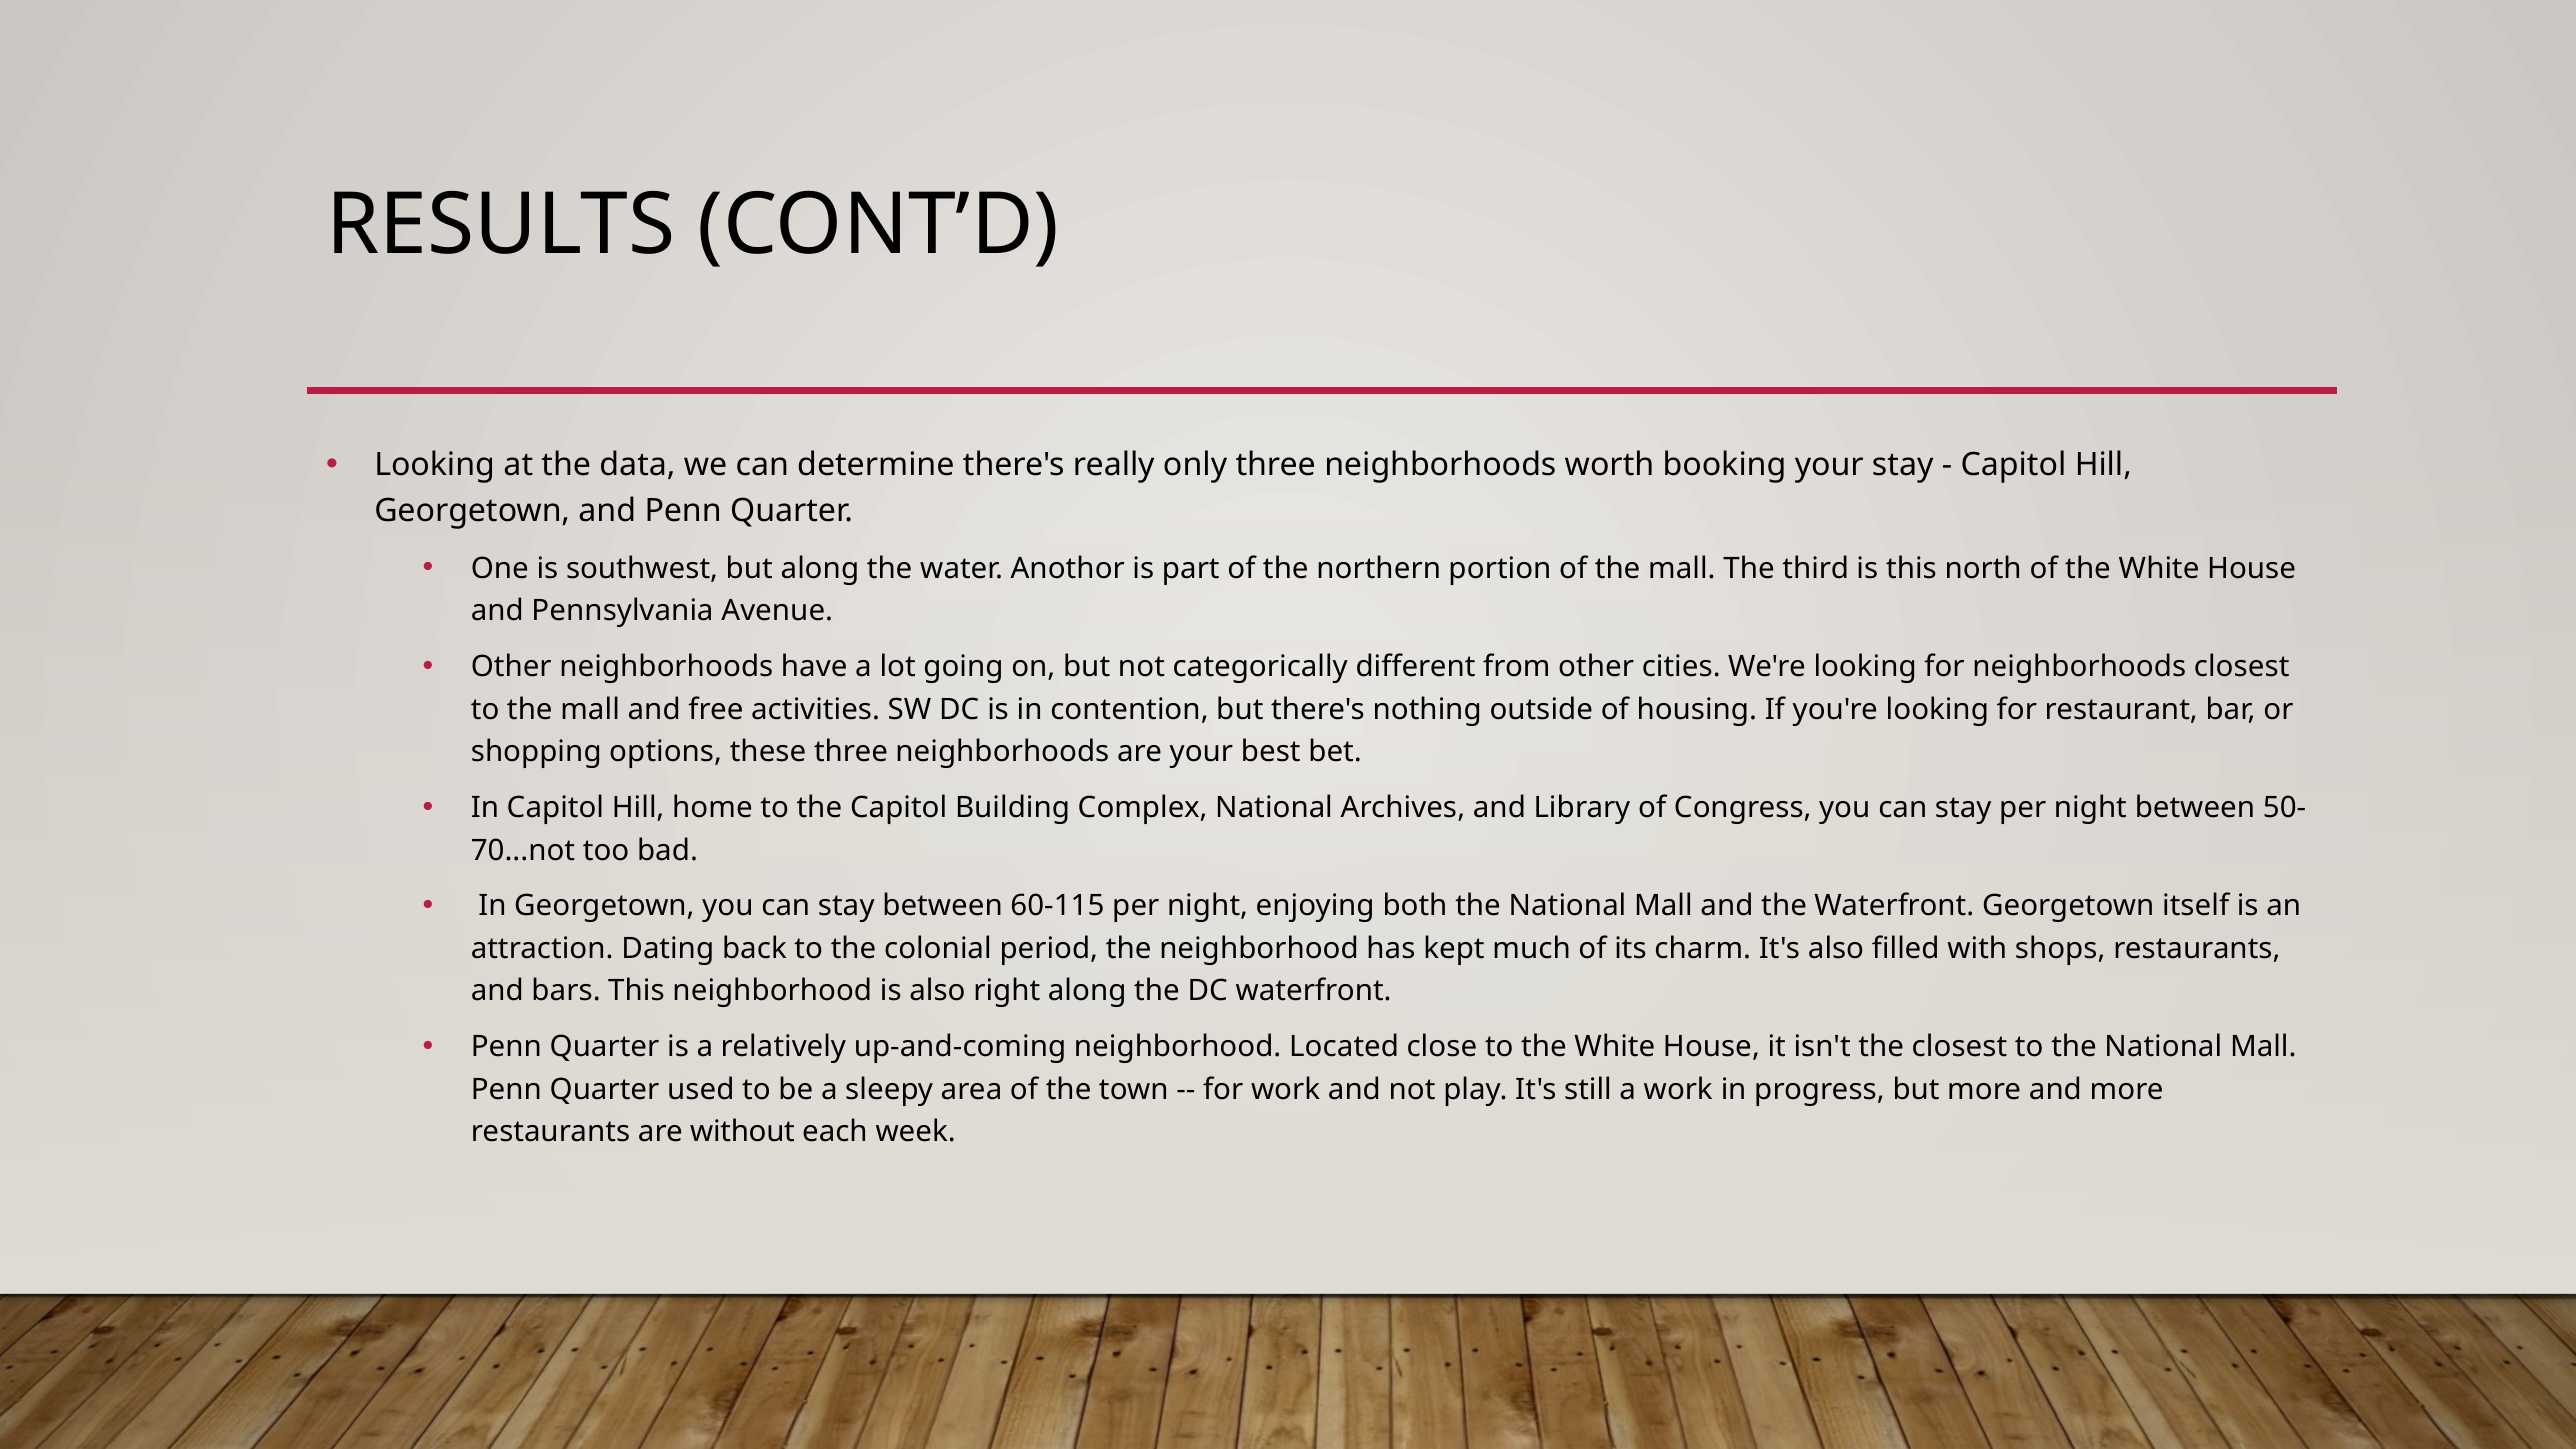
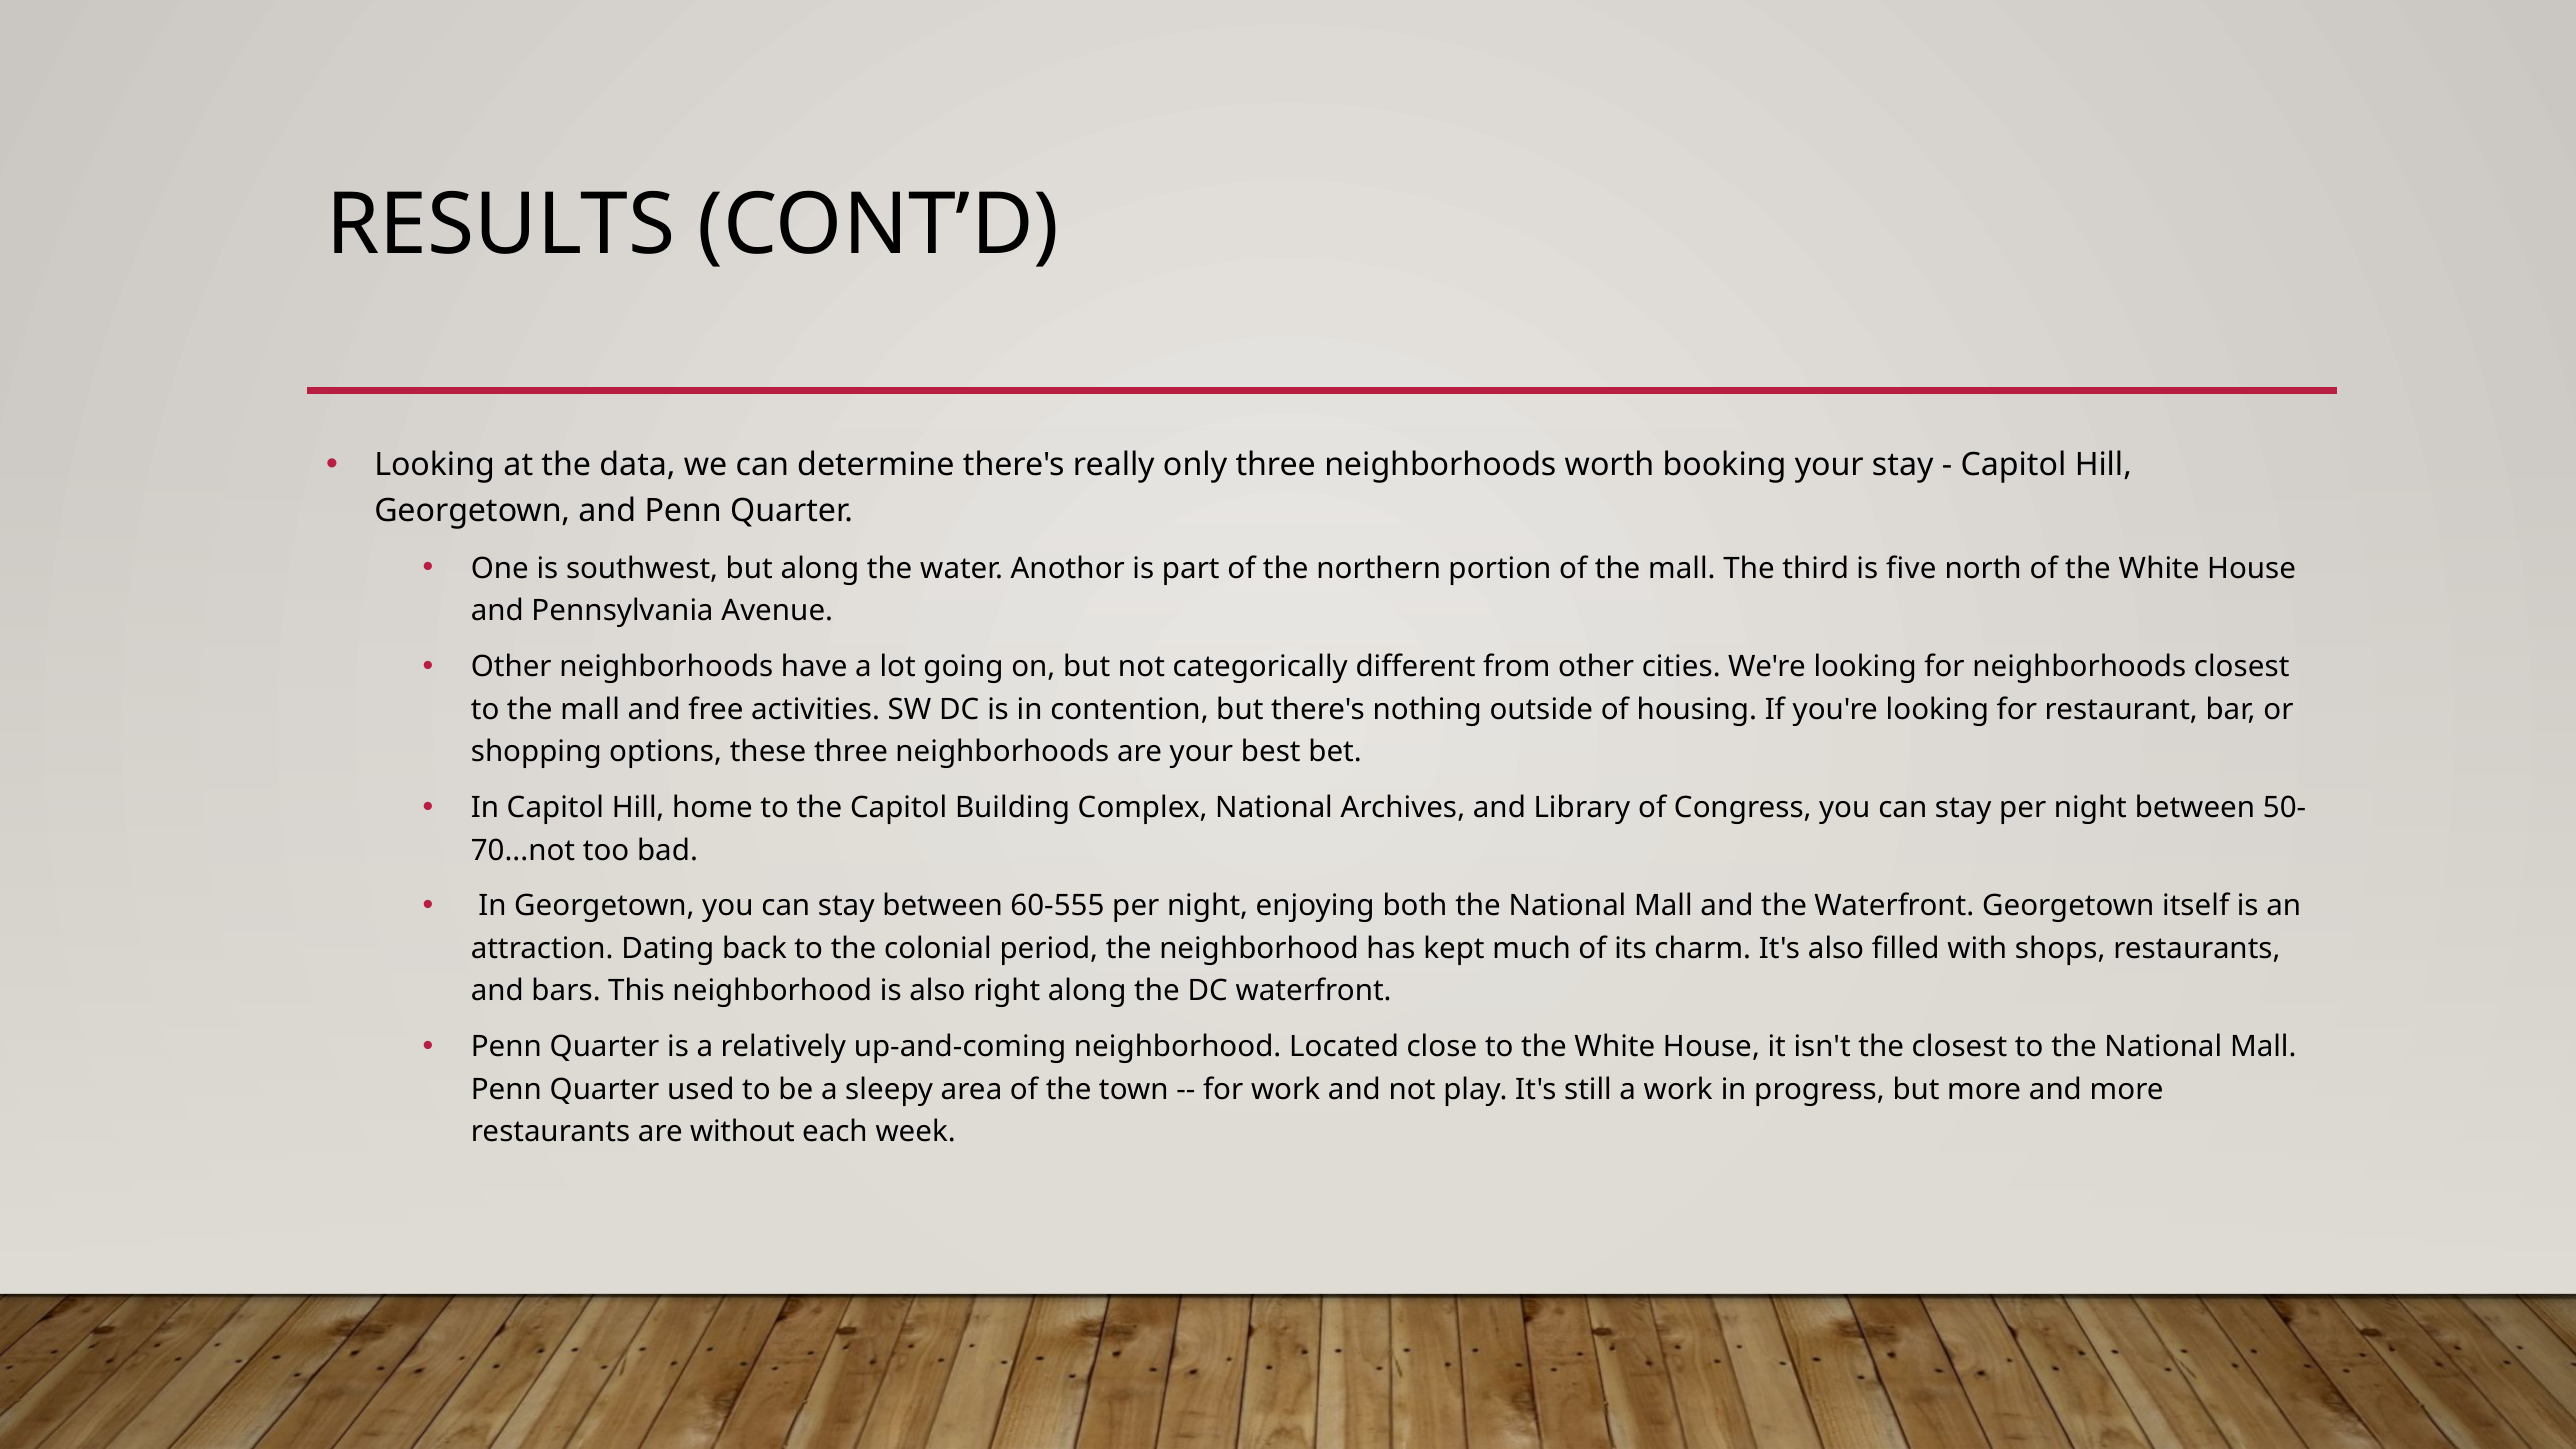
is this: this -> five (1911, 568)
60-115: 60-115 -> 60-555 (1057, 906)
